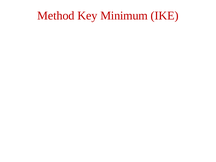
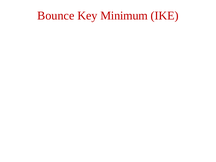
Method: Method -> Bounce (56, 16)
